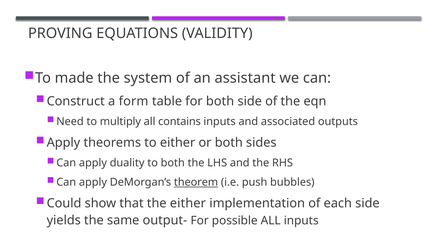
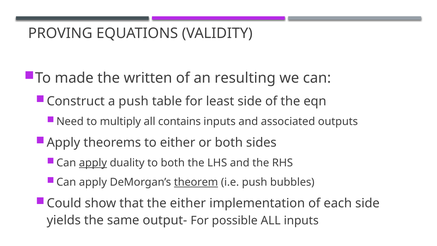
system: system -> written (148, 78)
assistant: assistant -> resulting (245, 78)
a form: form -> push (134, 101)
for both: both -> least (220, 101)
apply underline: none -> present (93, 163)
